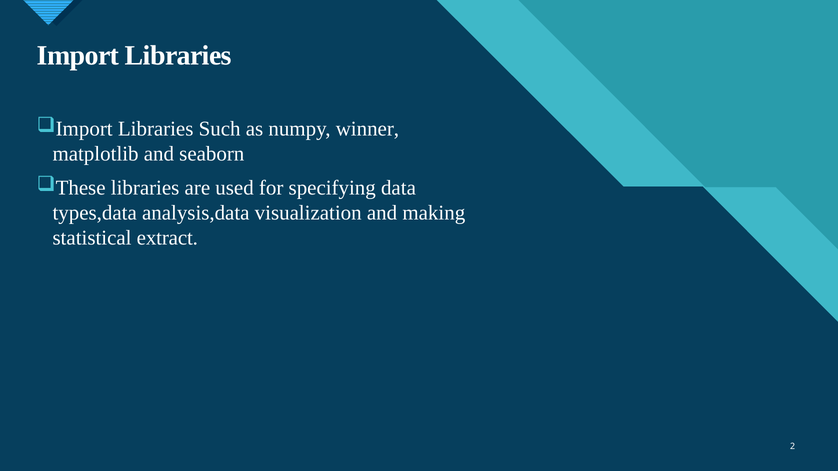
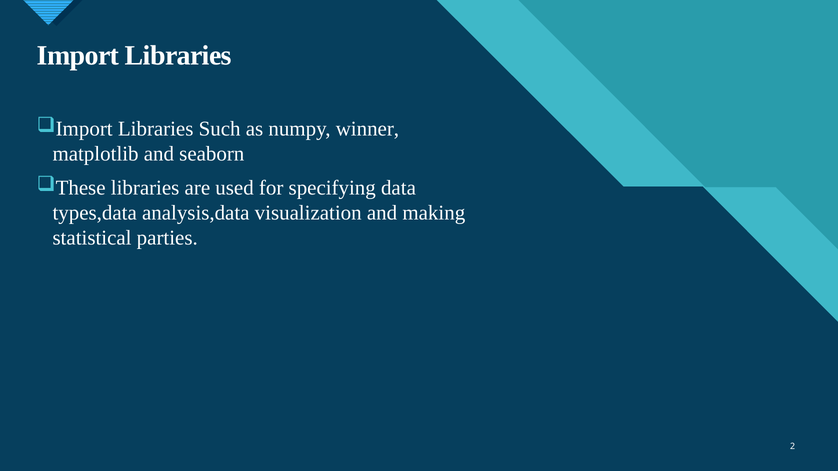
extract: extract -> parties (167, 238)
